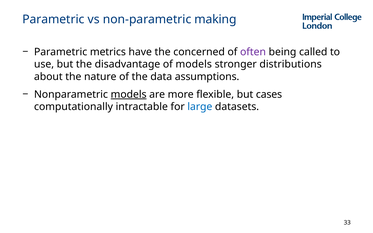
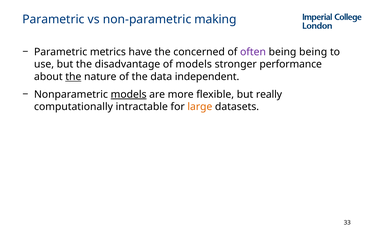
being called: called -> being (313, 52)
distributions: distributions -> performance (291, 64)
the underline: none -> present (73, 77)
assumptions: assumptions -> independent (207, 77)
cases: cases -> really (269, 94)
large colour: blue -> orange (200, 107)
